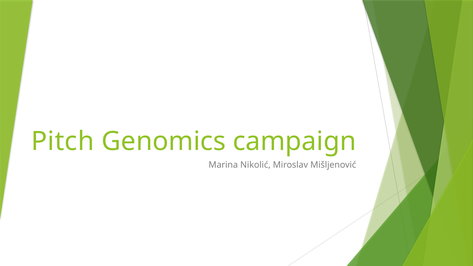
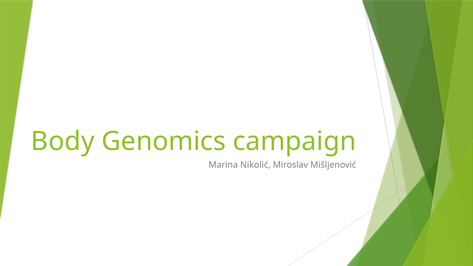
Pitch: Pitch -> Body (63, 141)
